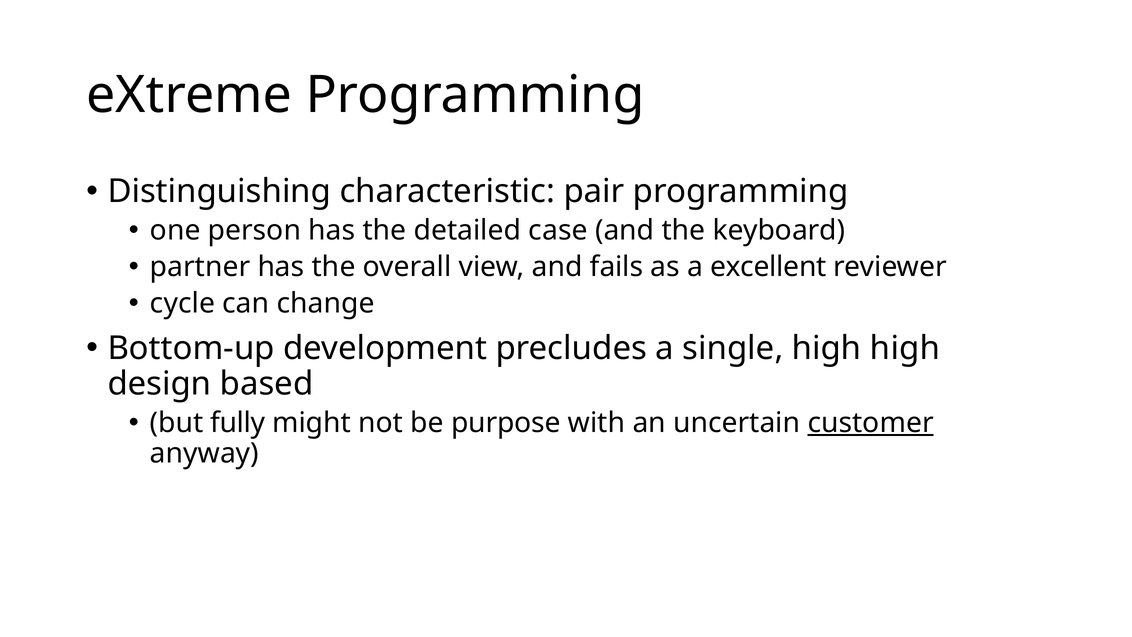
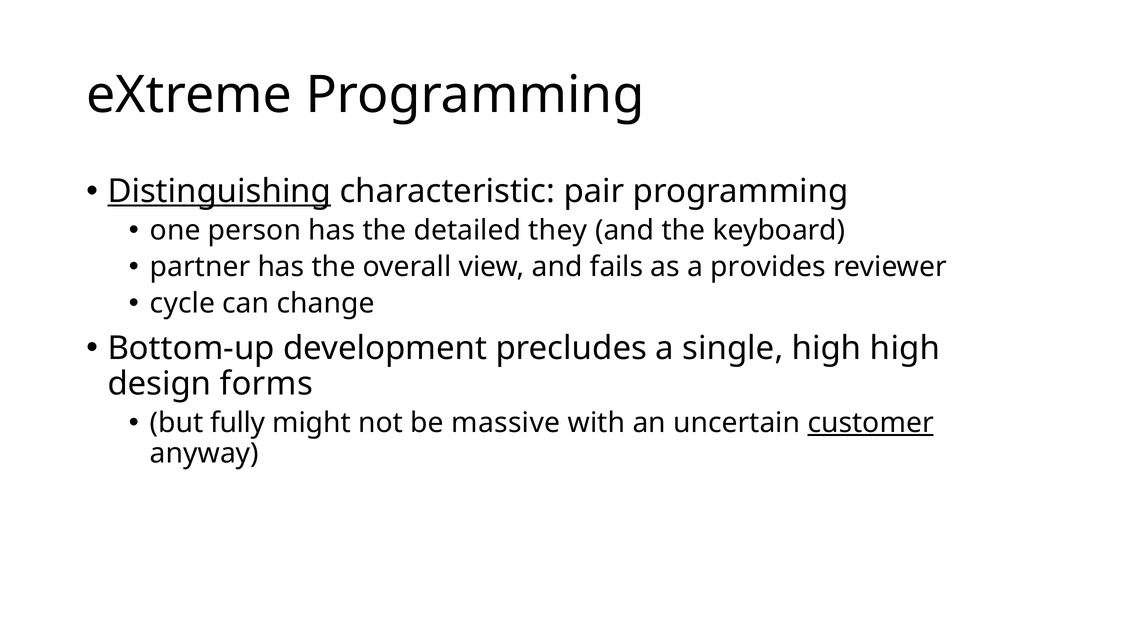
Distinguishing underline: none -> present (219, 191)
case: case -> they (558, 230)
excellent: excellent -> provides (768, 267)
based: based -> forms (266, 384)
purpose: purpose -> massive (506, 423)
